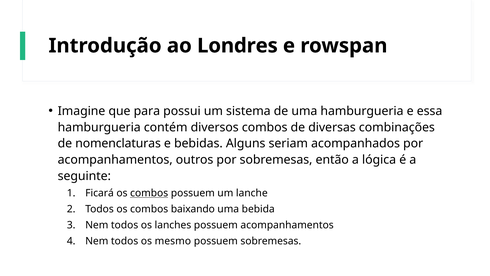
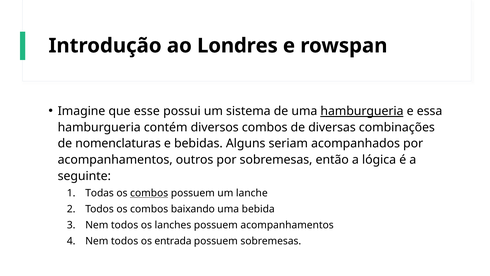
para: para -> esse (147, 111)
hamburgueria underline: none -> present (362, 111)
Ficará: Ficará -> Todas (100, 193)
mesmo: mesmo -> entrada (173, 241)
